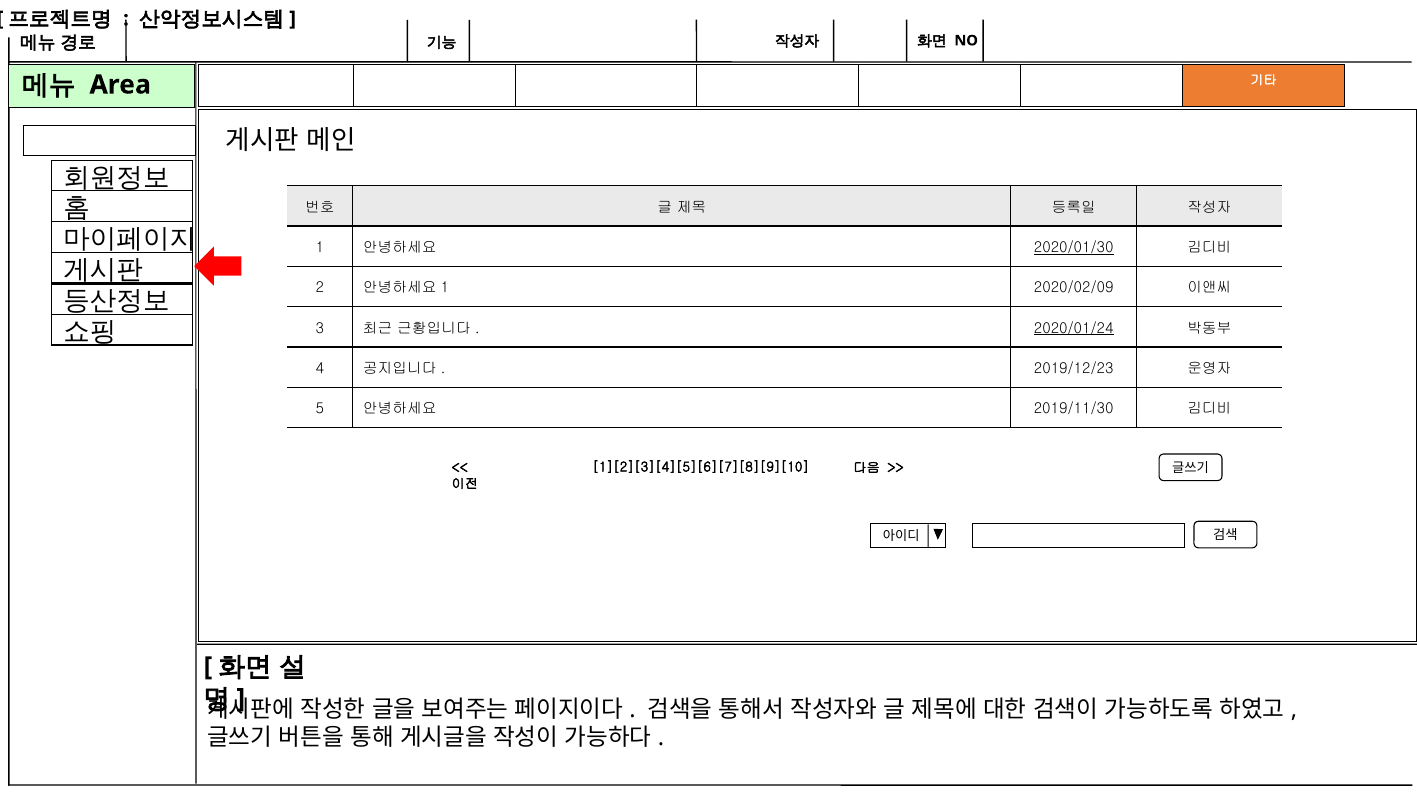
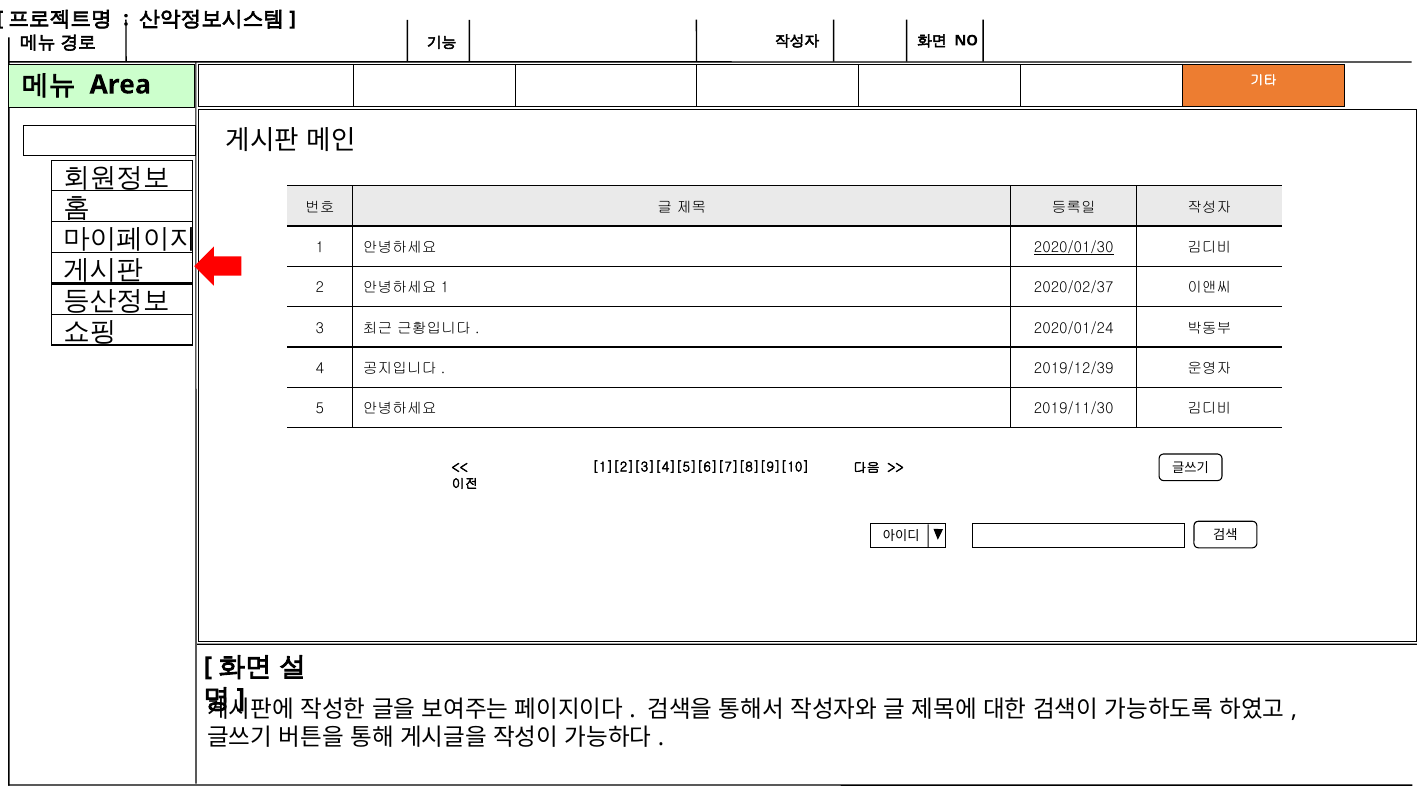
2020/02/09: 2020/02/09 -> 2020/02/37 (1074, 288)
2020/01/24 underline: present -> none (1074, 328)
2019/12/23: 2019/12/23 -> 2019/12/39 (1074, 369)
